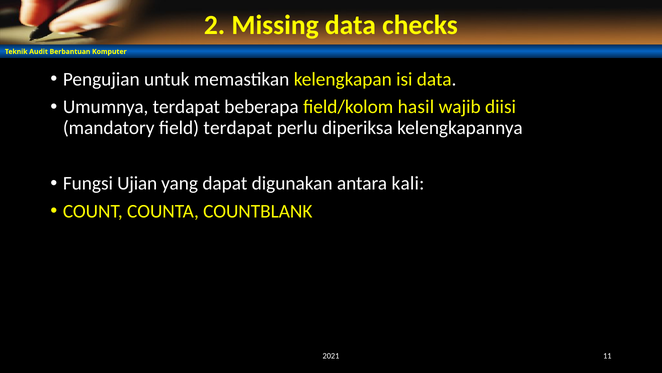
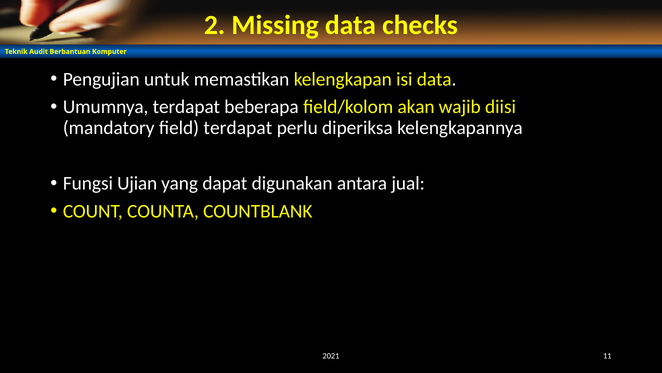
hasil: hasil -> akan (416, 107)
kali: kali -> jual (408, 183)
